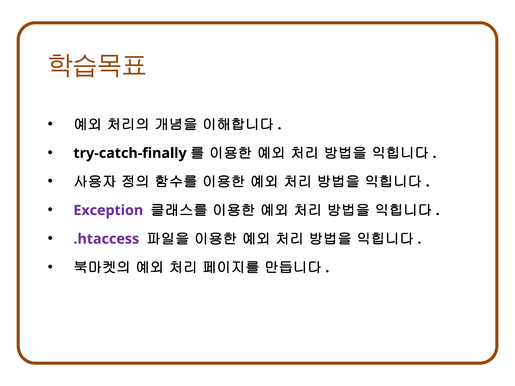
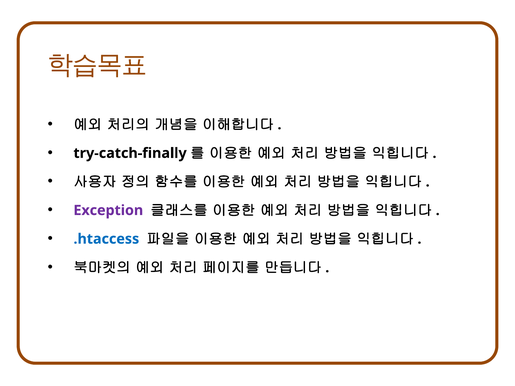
.htaccess colour: purple -> blue (106, 239)
